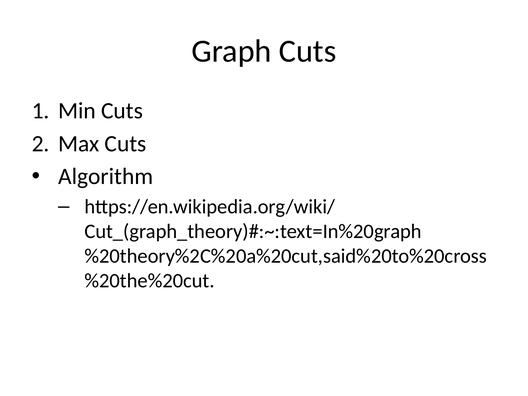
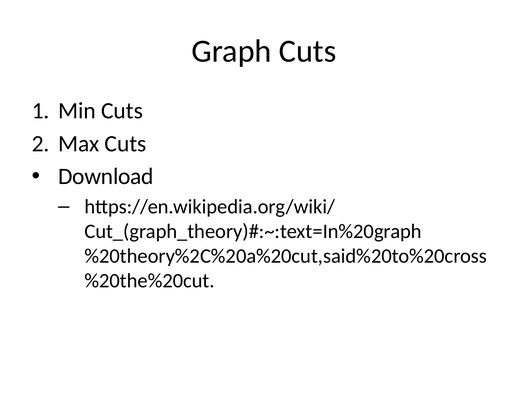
Algorithm: Algorithm -> Download (106, 176)
